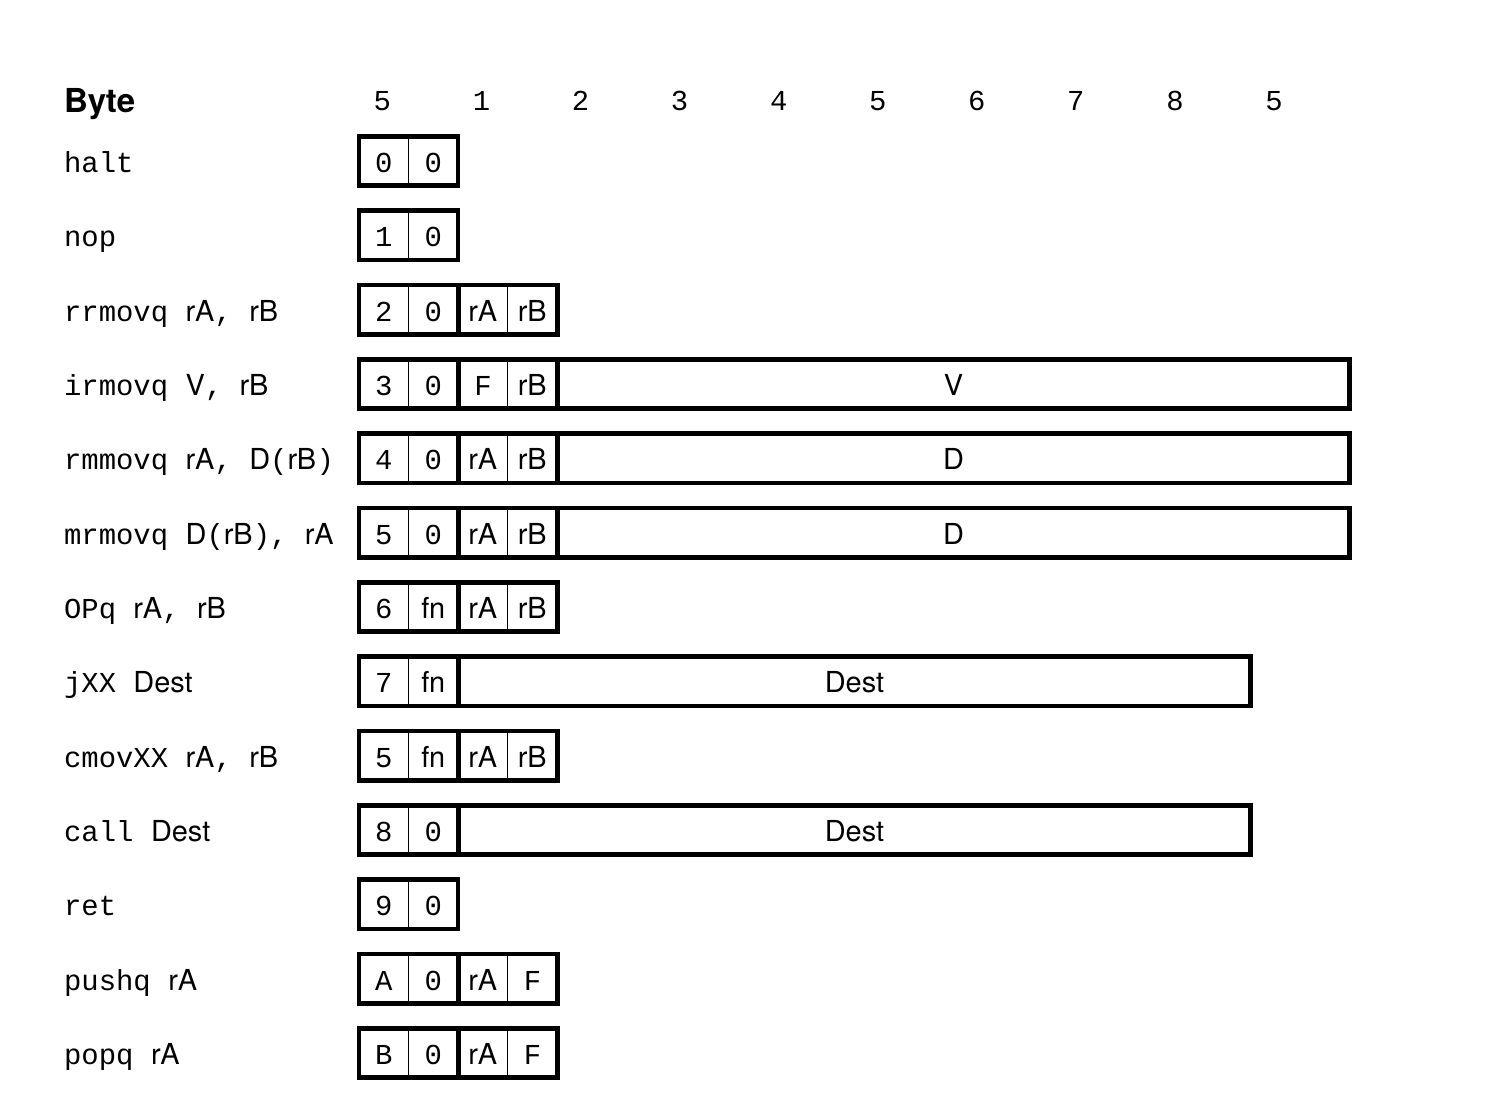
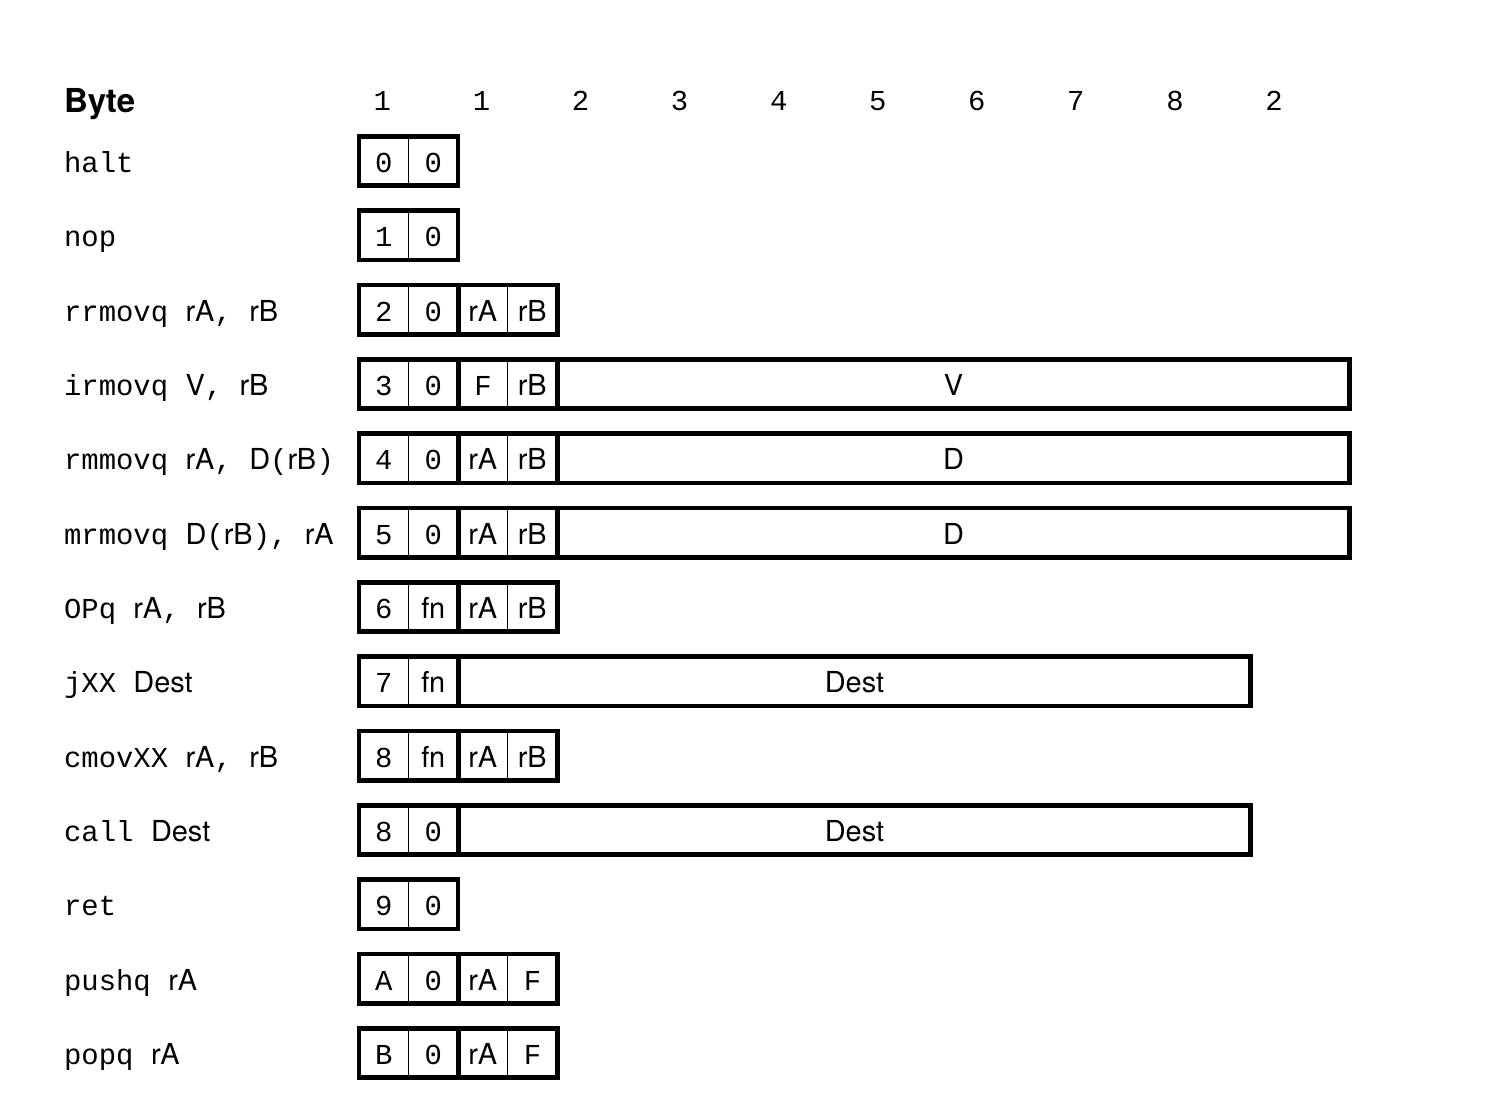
Byte 5: 5 -> 1 (382, 101)
8 5: 5 -> 2 (1274, 101)
rB 5: 5 -> 8 (384, 757)
